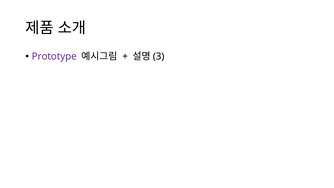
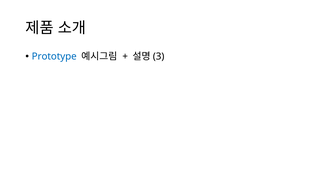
Prototype colour: purple -> blue (54, 56)
